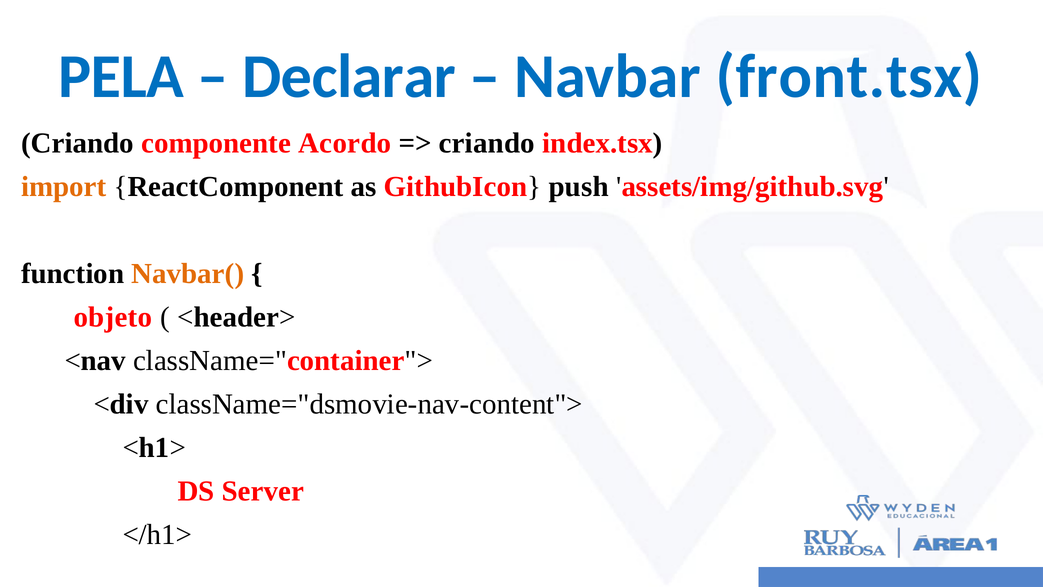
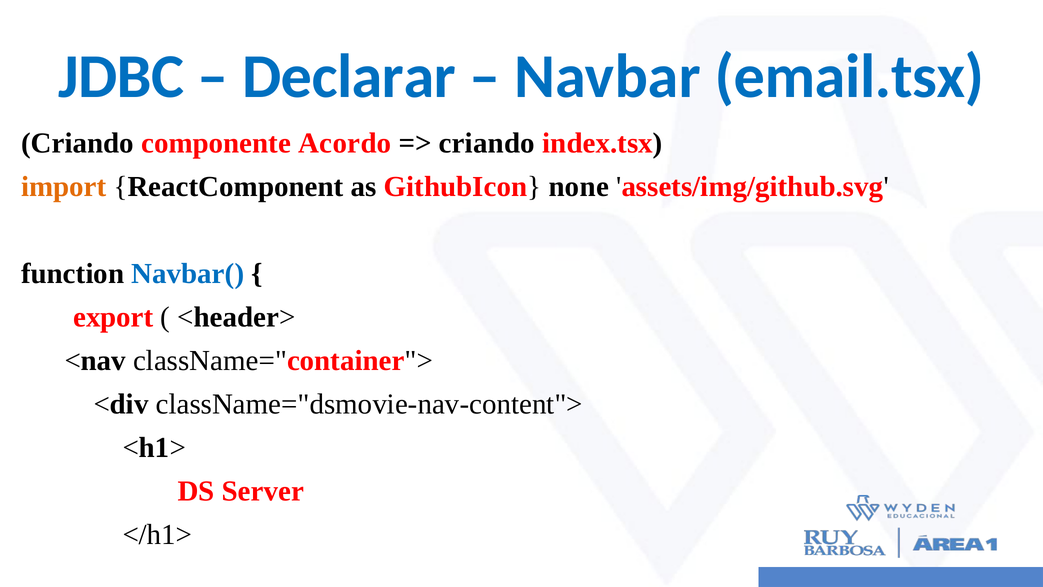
PELA: PELA -> JDBC (121, 77)
front.tsx: front.tsx -> email.tsx (849, 77)
push: push -> none (579, 186)
Navbar( colour: orange -> blue (188, 273)
objeto: objeto -> export (113, 317)
